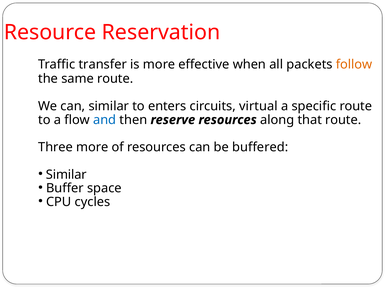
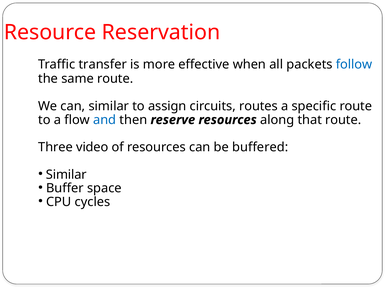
follow colour: orange -> blue (354, 65)
enters: enters -> assign (167, 106)
virtual: virtual -> routes (258, 106)
Three more: more -> video (92, 148)
